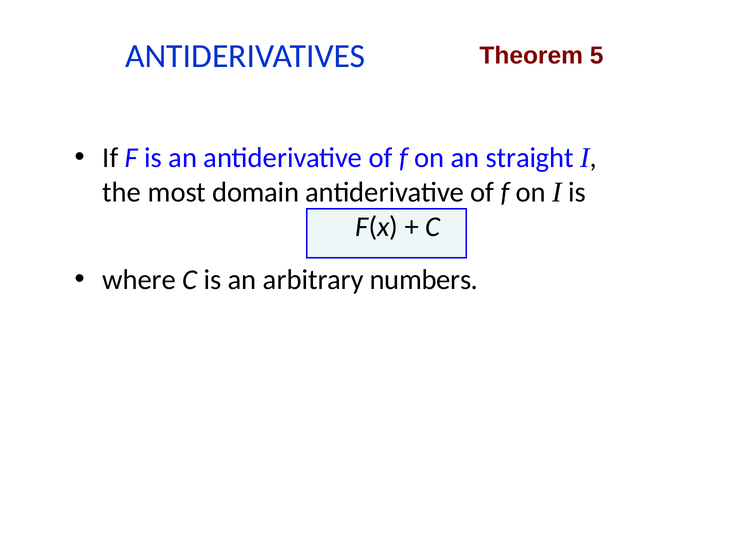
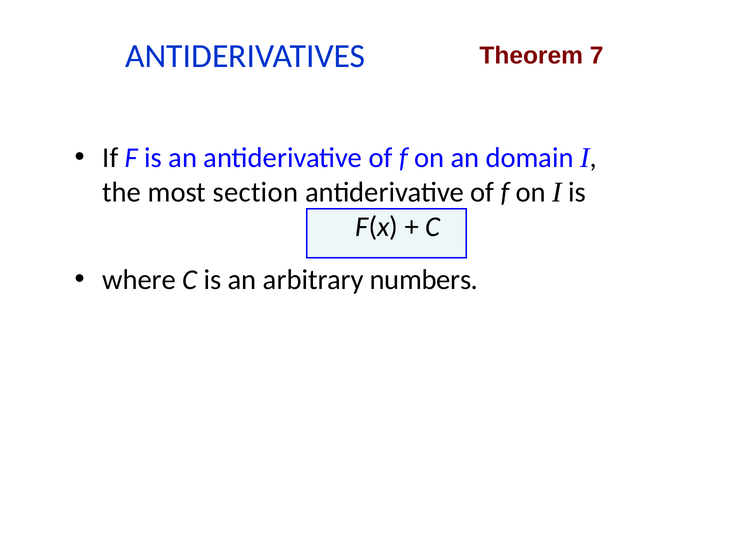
5: 5 -> 7 (597, 56)
straight: straight -> domain (530, 158)
domain: domain -> section (255, 192)
